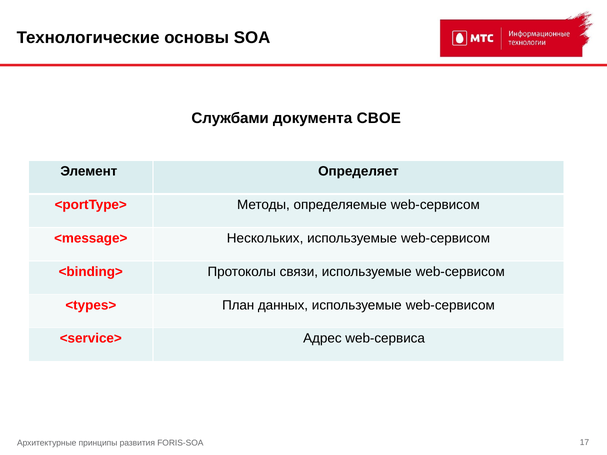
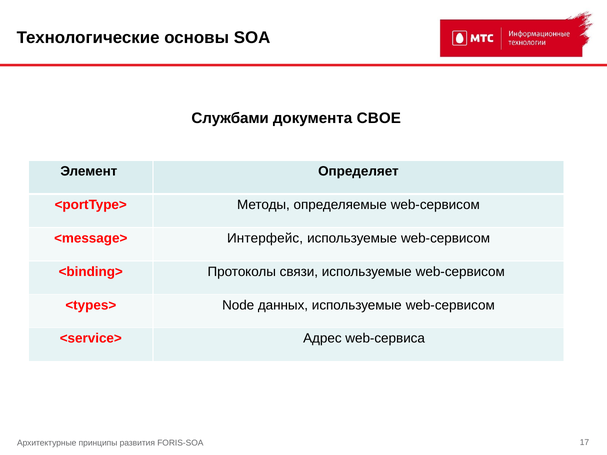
Нескольких: Нескольких -> Интерфейс (265, 238)
План: План -> Node (238, 305)
